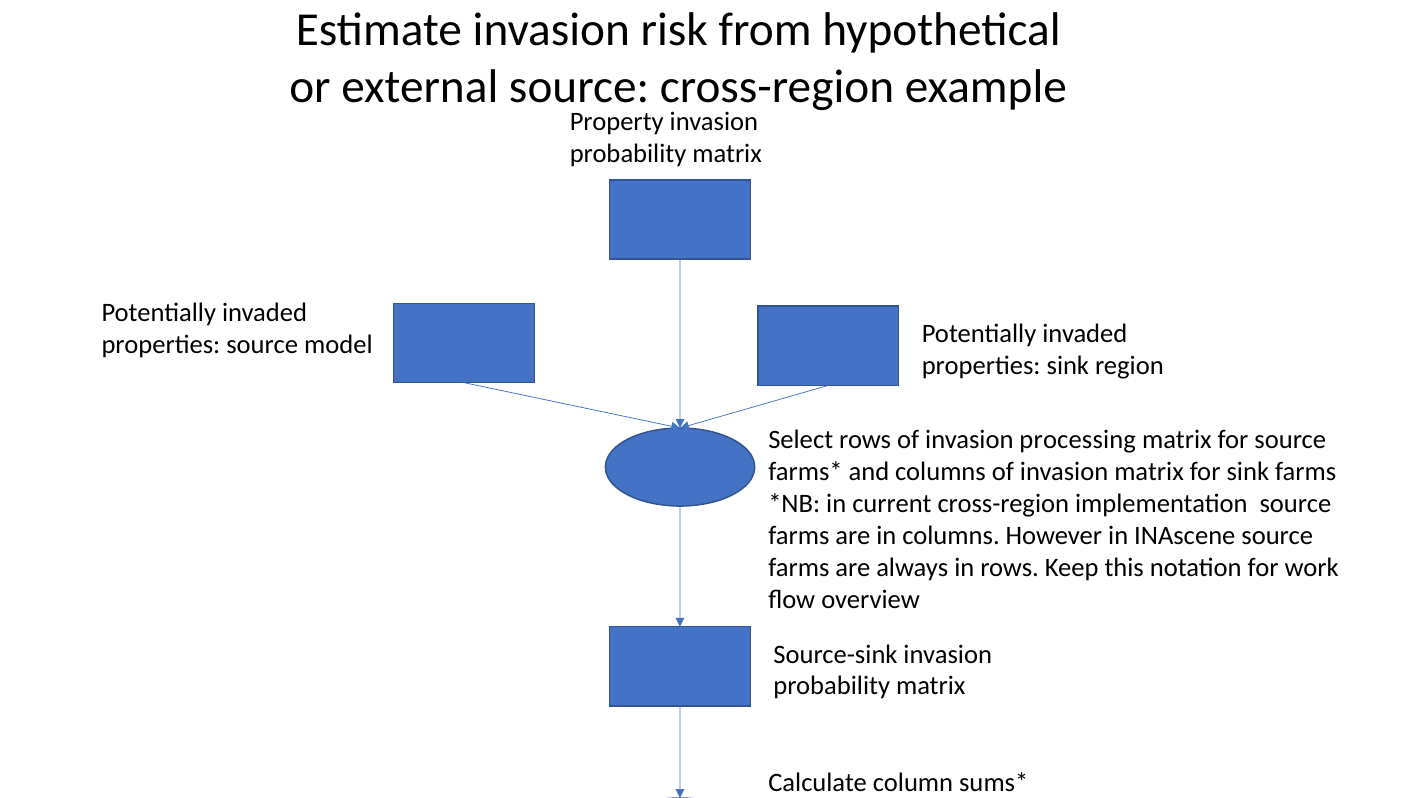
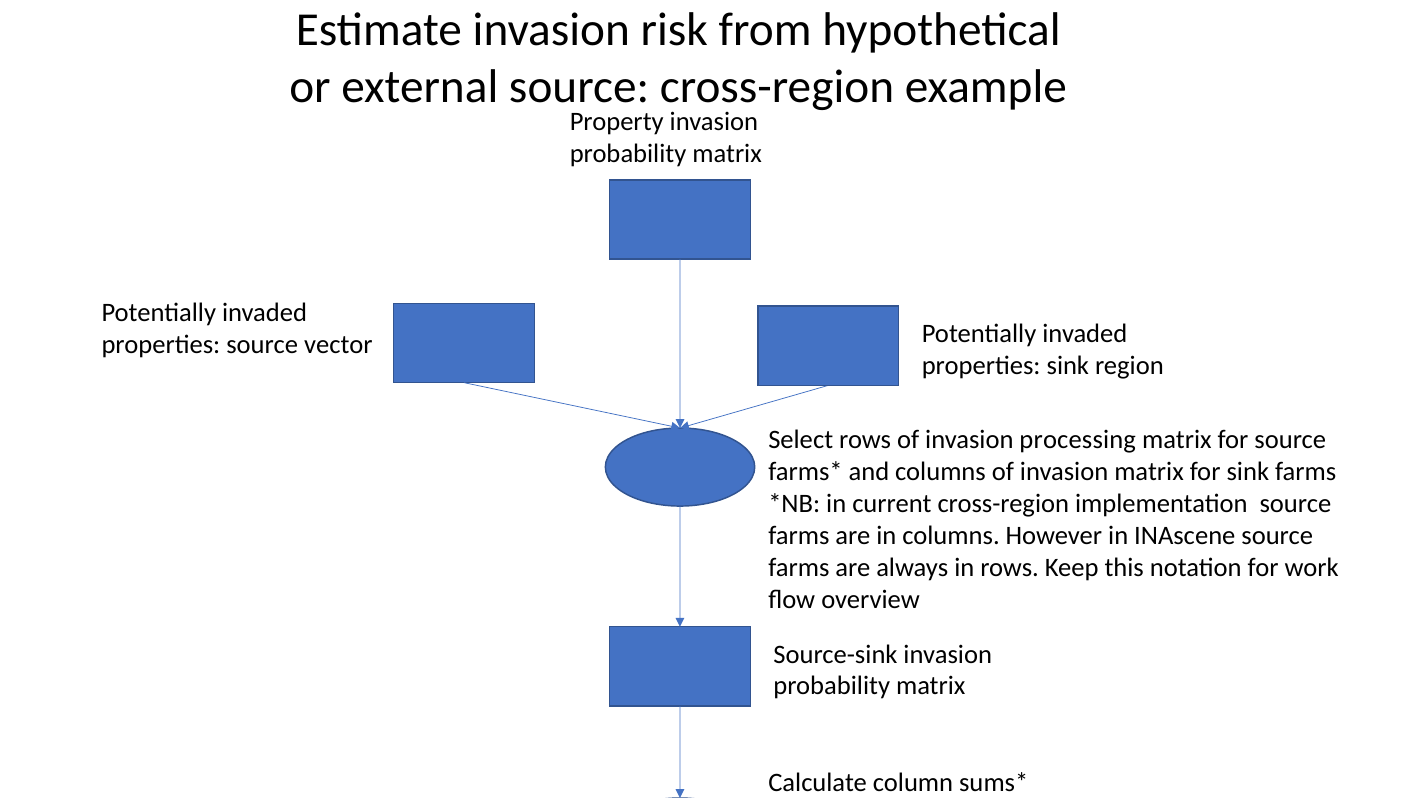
model: model -> vector (338, 344)
